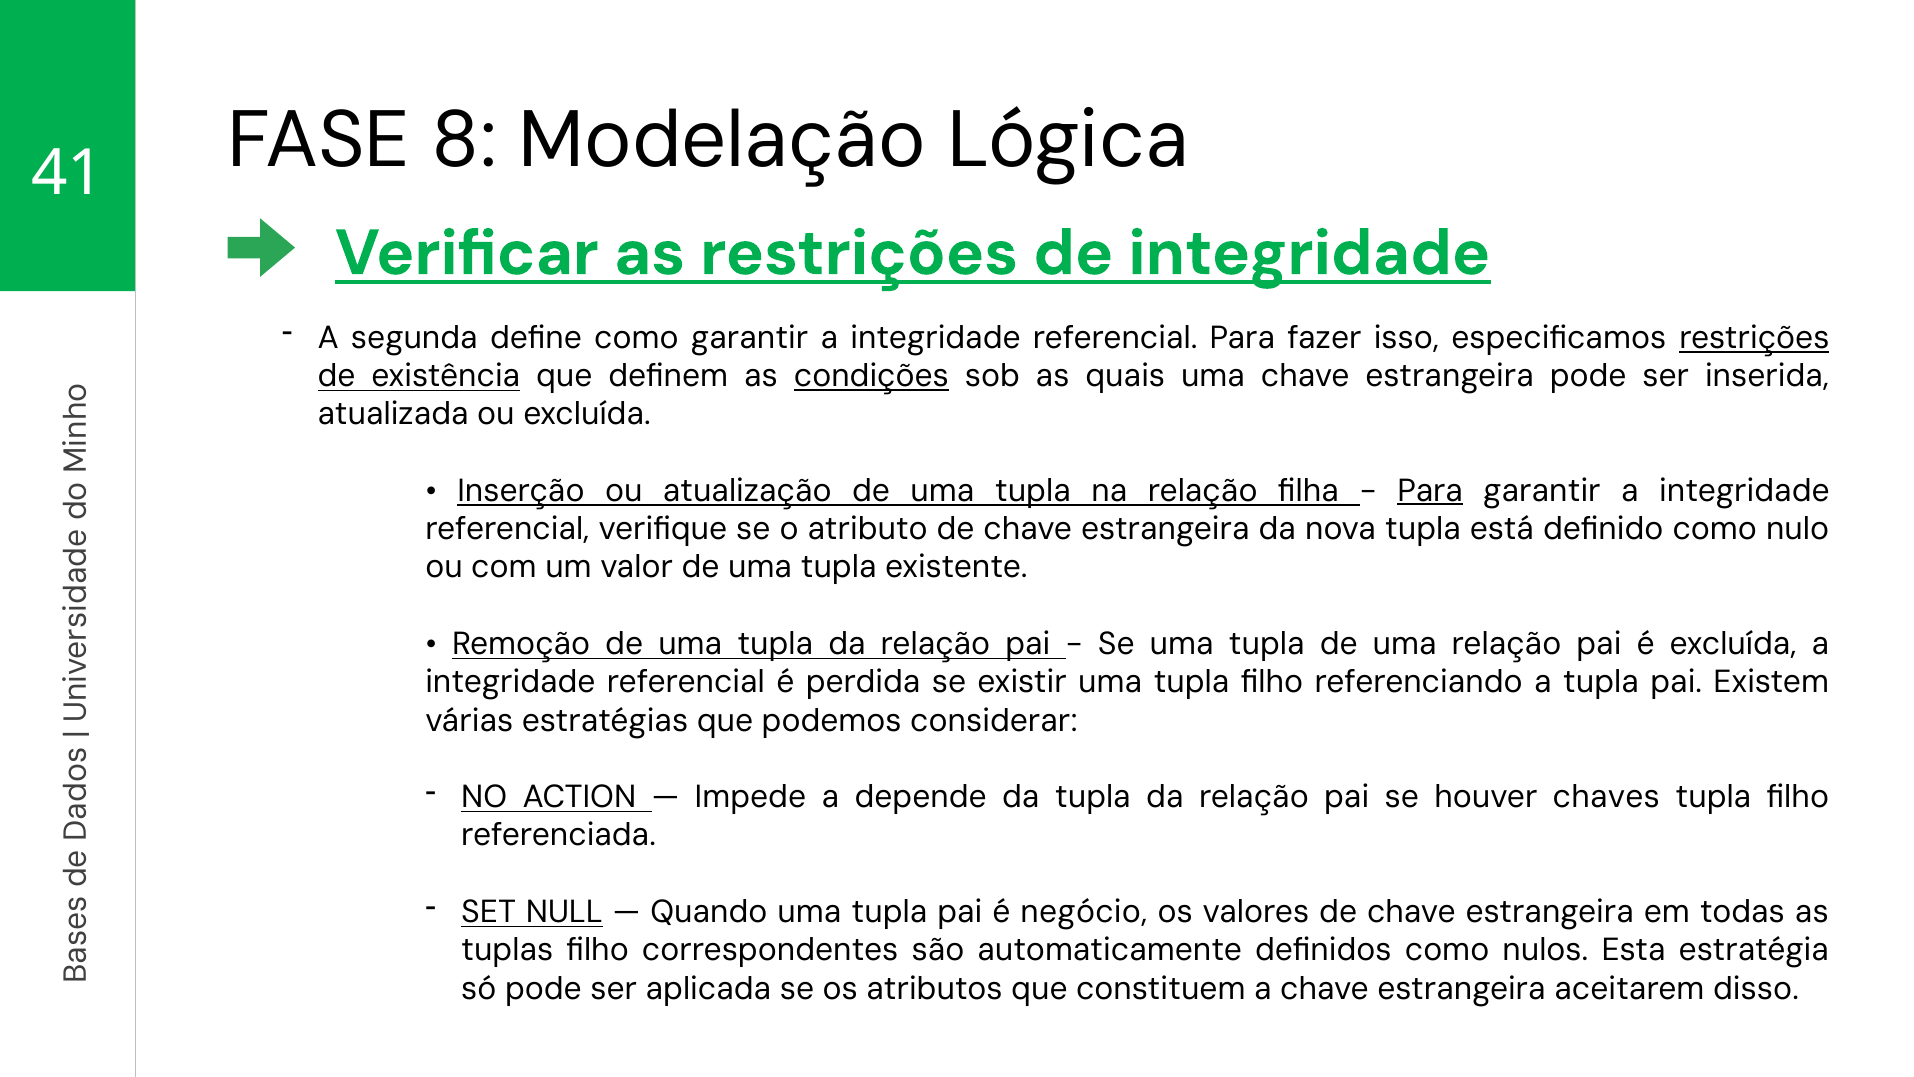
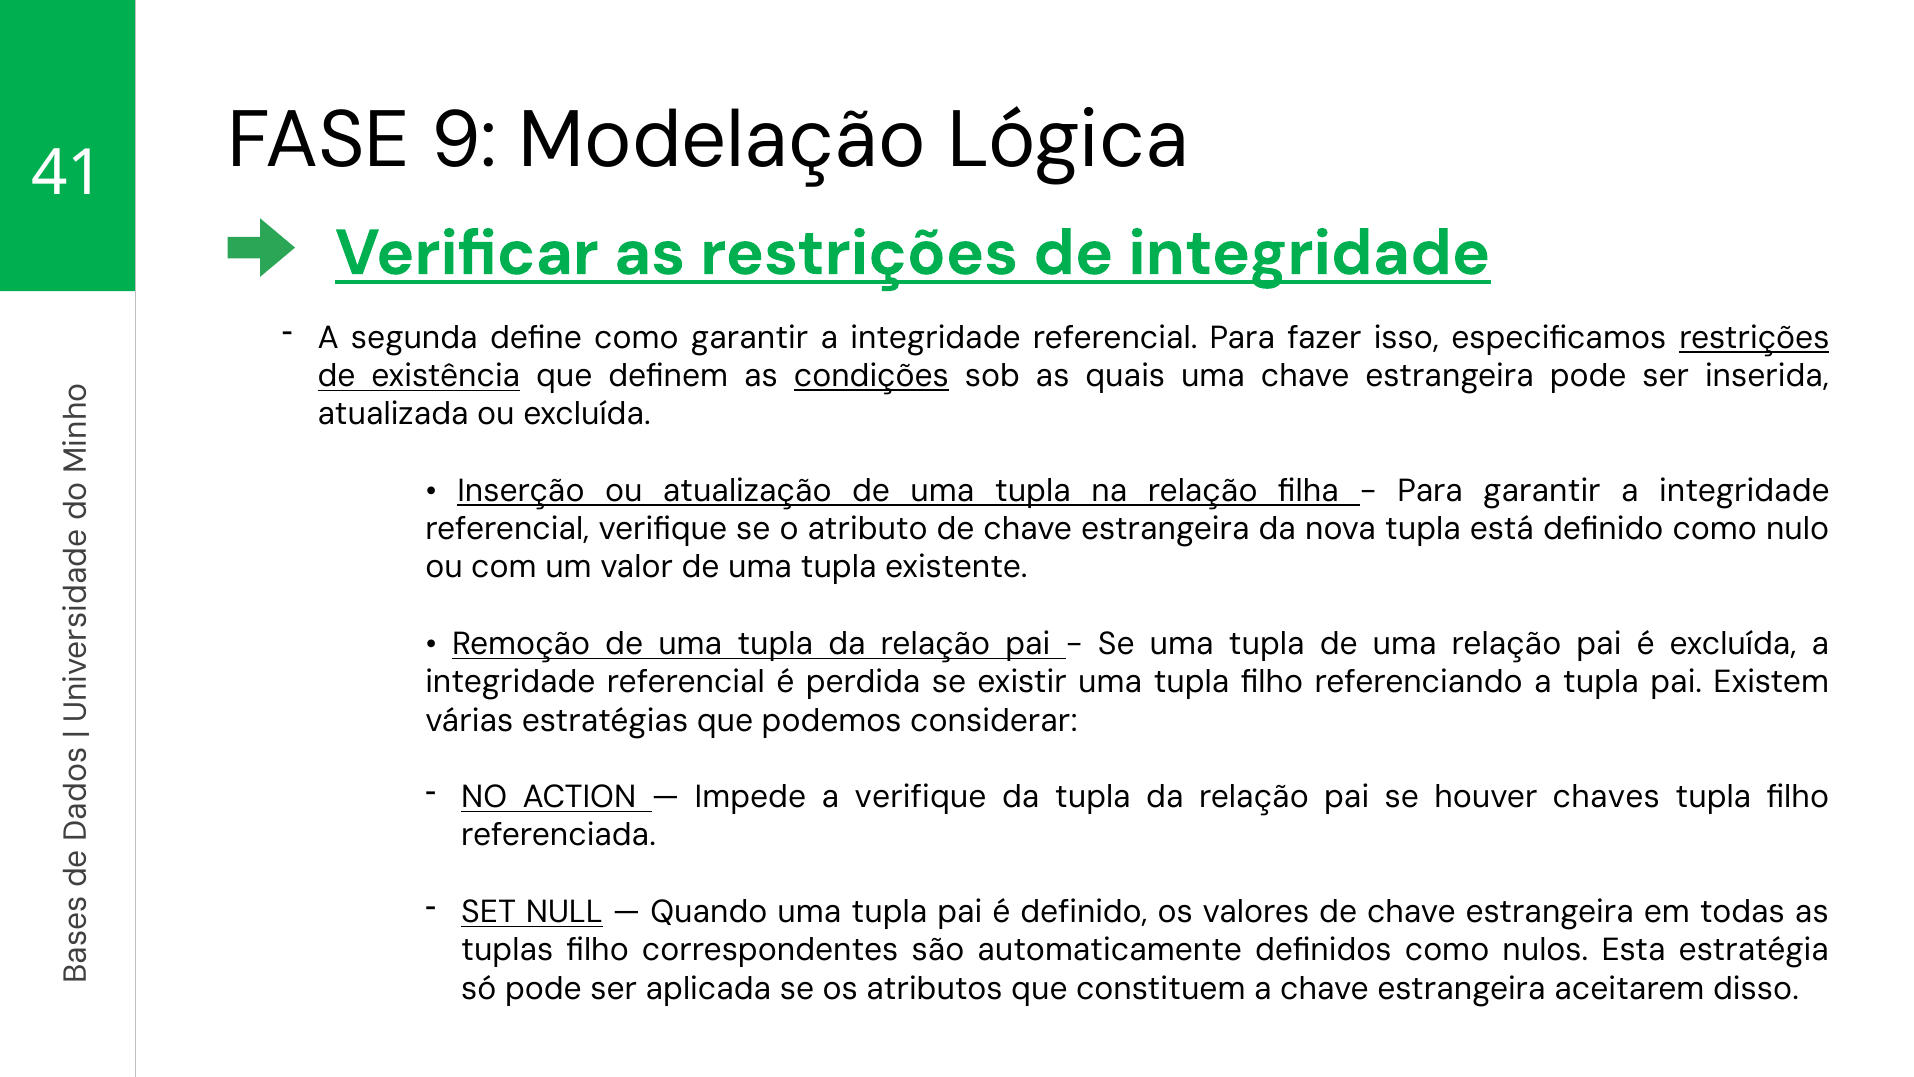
8: 8 -> 9 (465, 140)
Para underline: present -> none (1430, 491)
a depende: depende -> verifique (921, 797)
é negócio: negócio -> definido (1084, 912)
